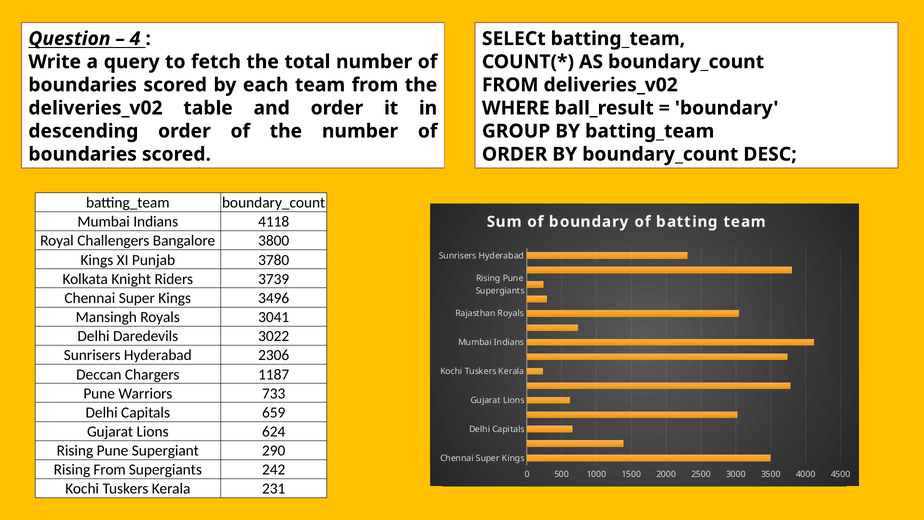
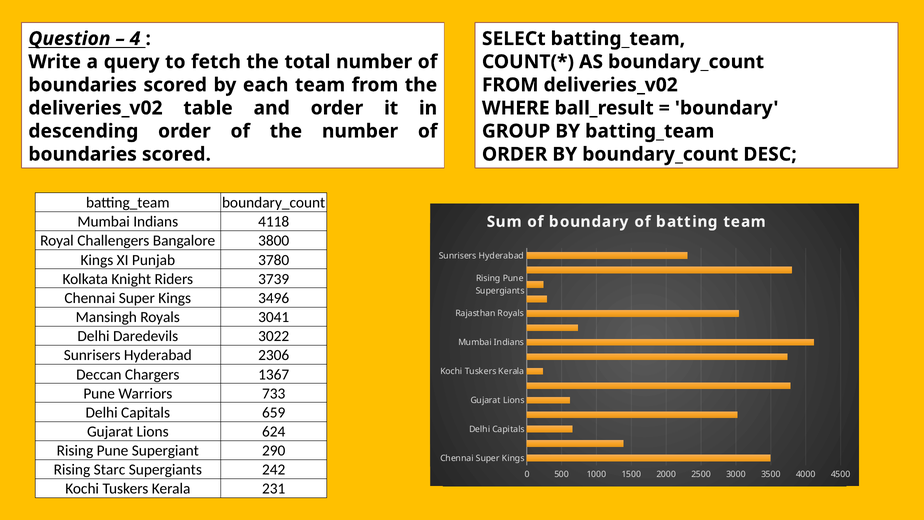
1187: 1187 -> 1367 (274, 374)
Rising From: From -> Starc (109, 470)
